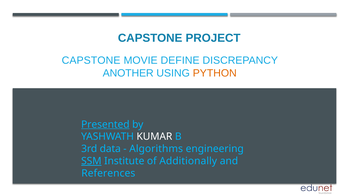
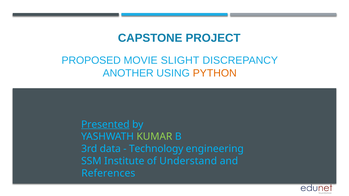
CAPSTONE: CAPSTONE -> PROPOSED (91, 61)
DEFINE: DEFINE -> SLIGHT (180, 61)
KUMAR colour: white -> light green (154, 137)
Algorithms: Algorithms -> Technology (156, 149)
SSM underline: present -> none (91, 161)
Additionally: Additionally -> Understand (188, 161)
